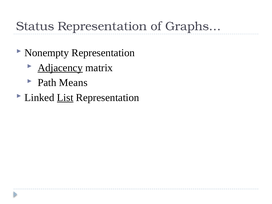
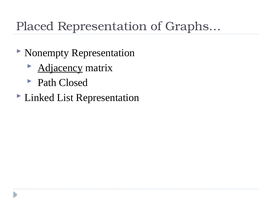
Status: Status -> Placed (35, 26)
Means: Means -> Closed (73, 83)
List underline: present -> none (65, 98)
